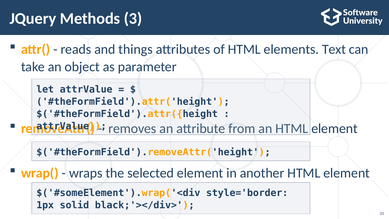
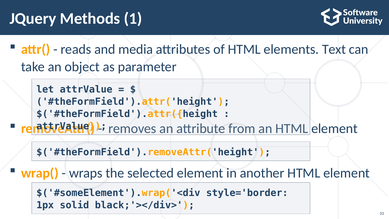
3: 3 -> 1 (133, 18)
things: things -> media (136, 49)
